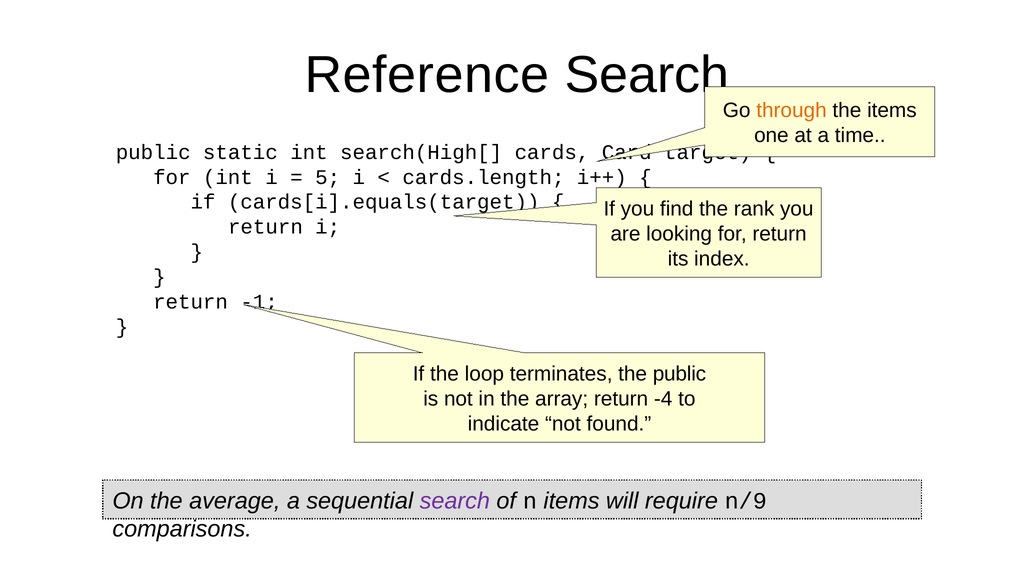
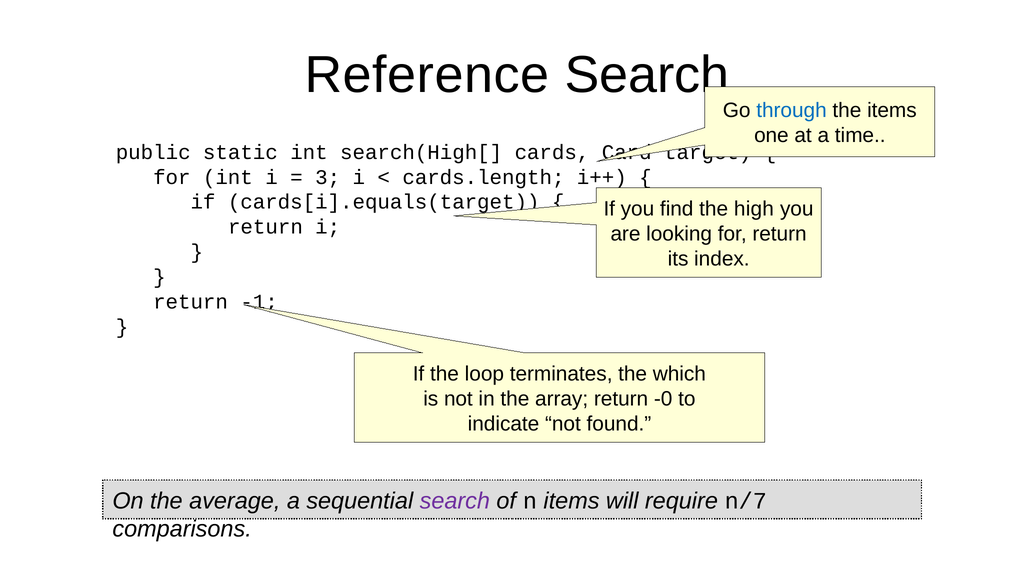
through colour: orange -> blue (792, 111)
5: 5 -> 3 (328, 177)
rank: rank -> high (754, 209)
the public: public -> which (679, 374)
-4: -4 -> -0 (663, 399)
n/9: n/9 -> n/7 (746, 502)
